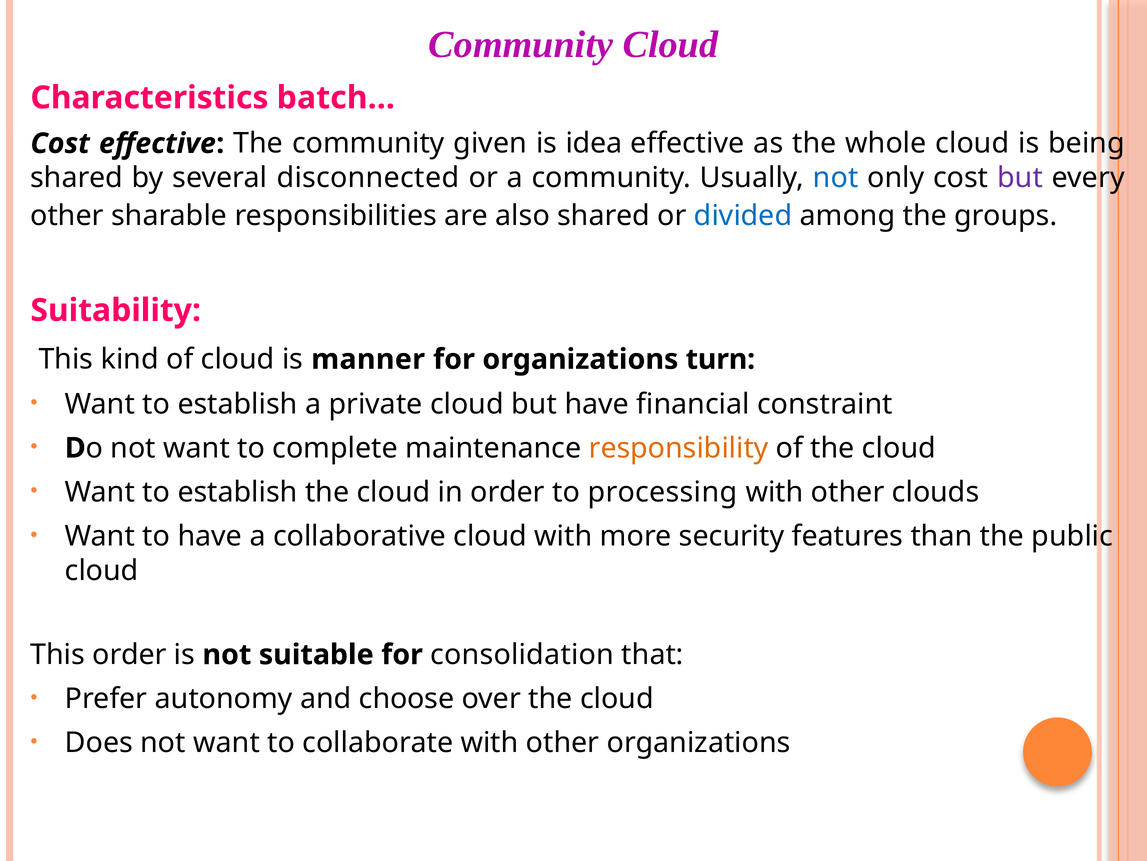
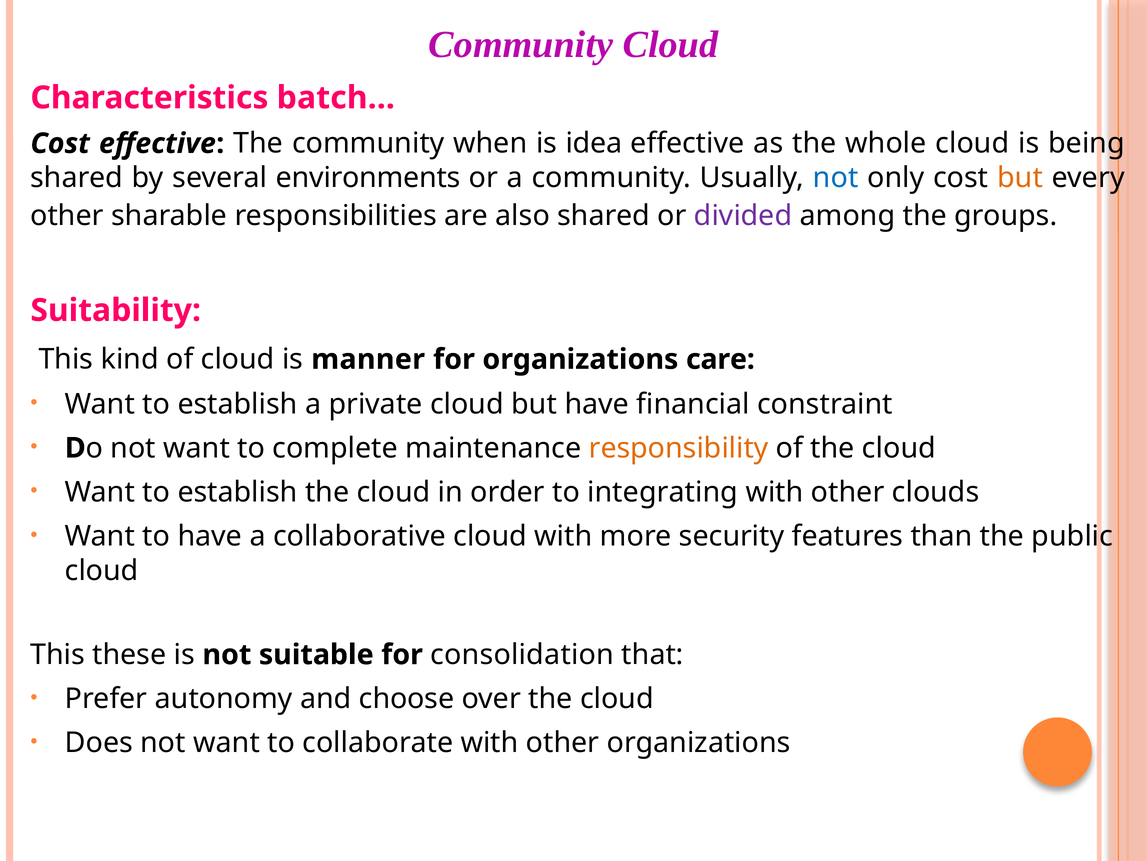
given: given -> when (490, 143)
disconnected: disconnected -> environments (368, 178)
but colour: purple -> orange (1020, 178)
divided colour: blue -> purple (743, 215)
turn: turn -> care (720, 359)
processing: processing -> integrating (663, 492)
This order: order -> these (129, 654)
